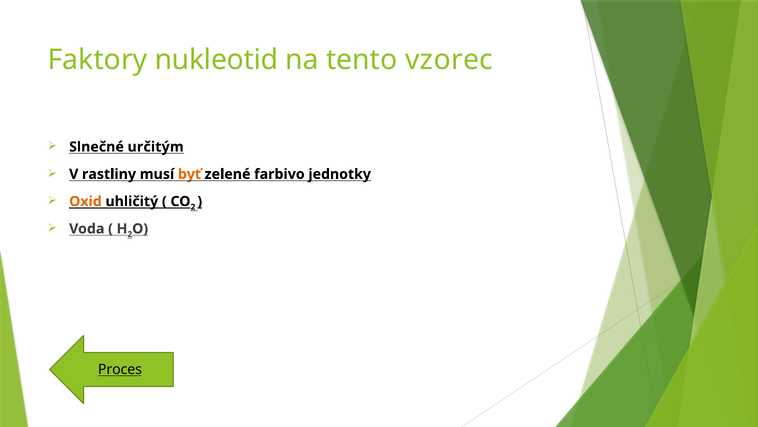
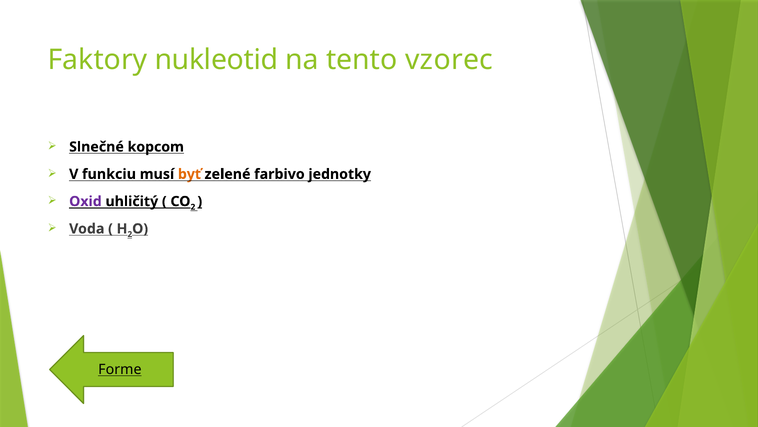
určitým: určitým -> kopcom (156, 147)
rastliny: rastliny -> funkciu (109, 174)
Oxid colour: orange -> purple (85, 201)
Proces: Proces -> Forme (120, 369)
